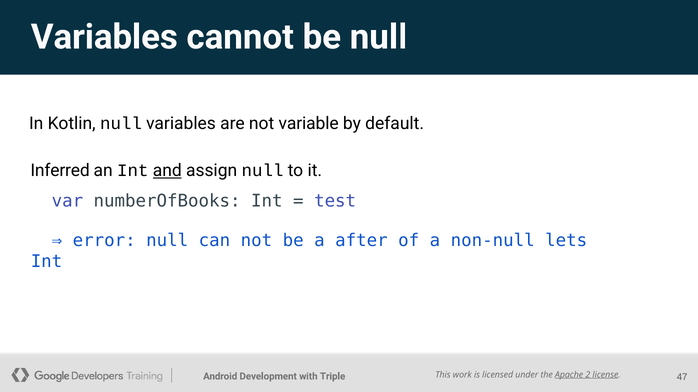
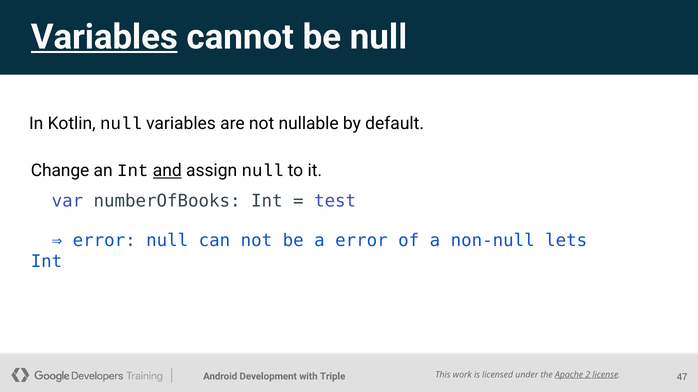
Variables underline: none -> present (104, 37)
variable: variable -> nullable (309, 123)
Inferred: Inferred -> Change (60, 171)
a after: after -> error (361, 241)
